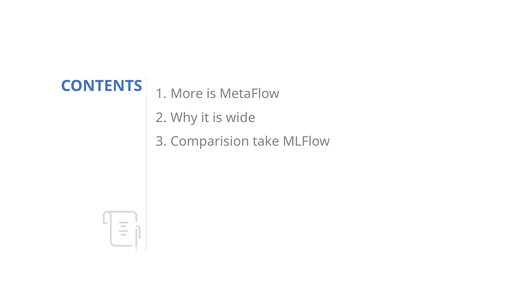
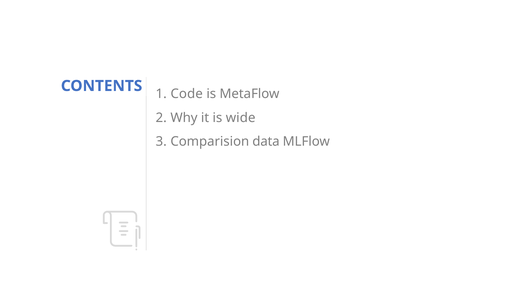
More: More -> Code (187, 94)
take: take -> data (266, 141)
